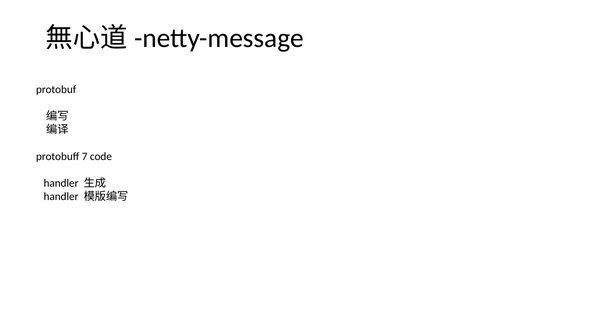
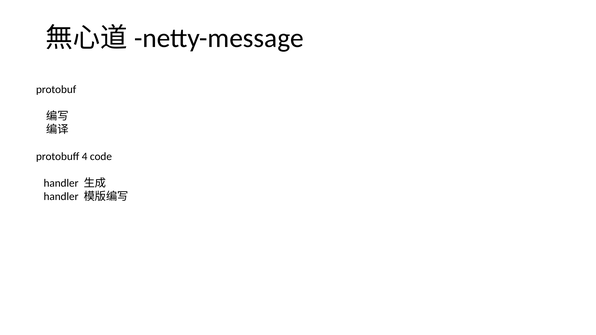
7: 7 -> 4 (85, 157)
